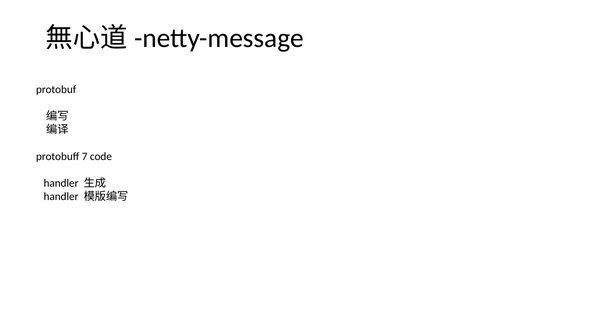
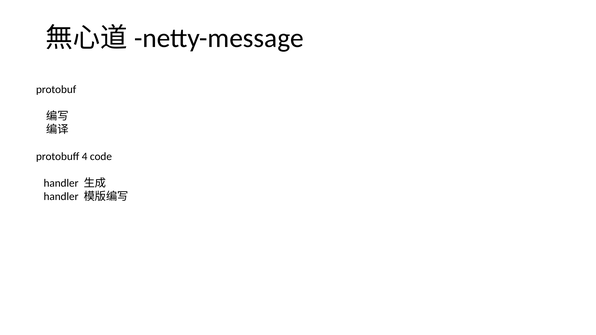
7: 7 -> 4 (85, 157)
